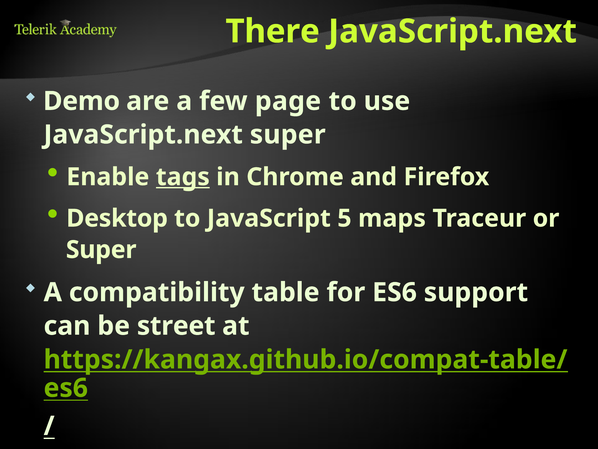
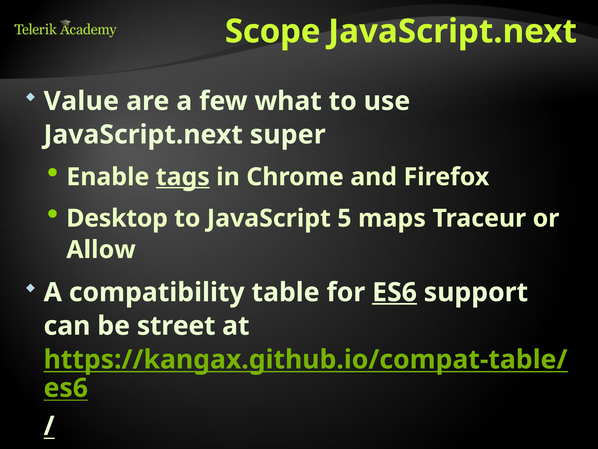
There: There -> Scope (273, 31)
Demo: Demo -> Value (81, 101)
page: page -> what (288, 101)
Super: Super -> Allow (101, 250)
ES6 underline: none -> present (395, 292)
